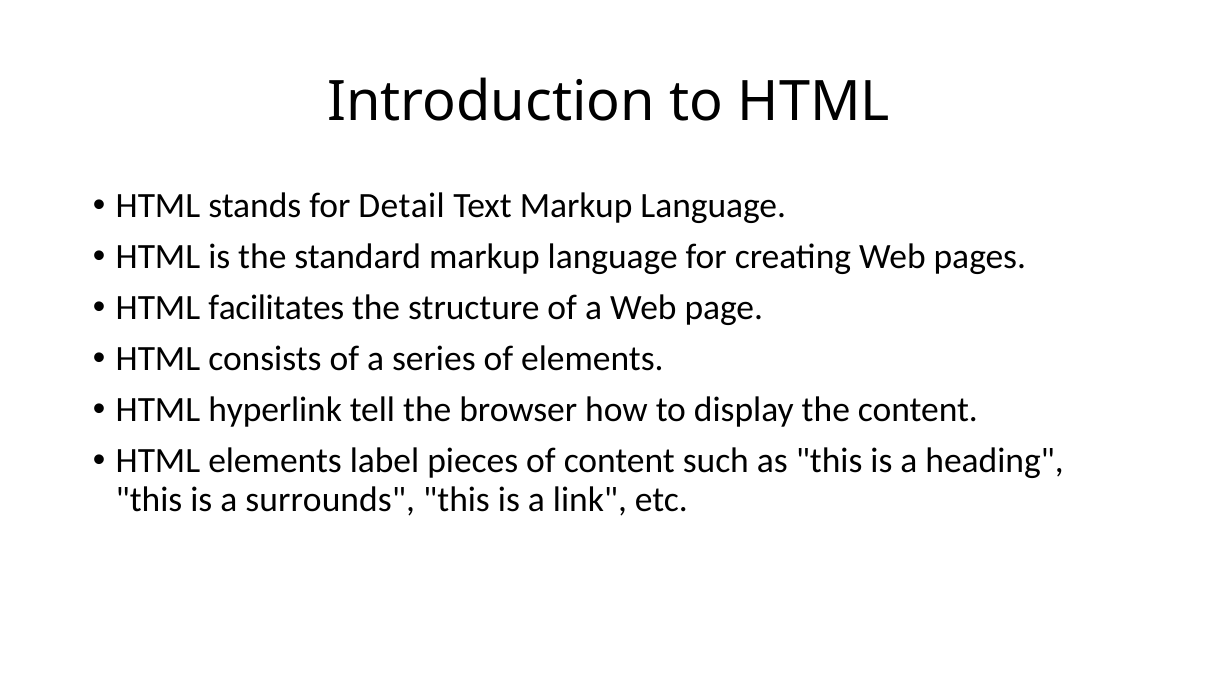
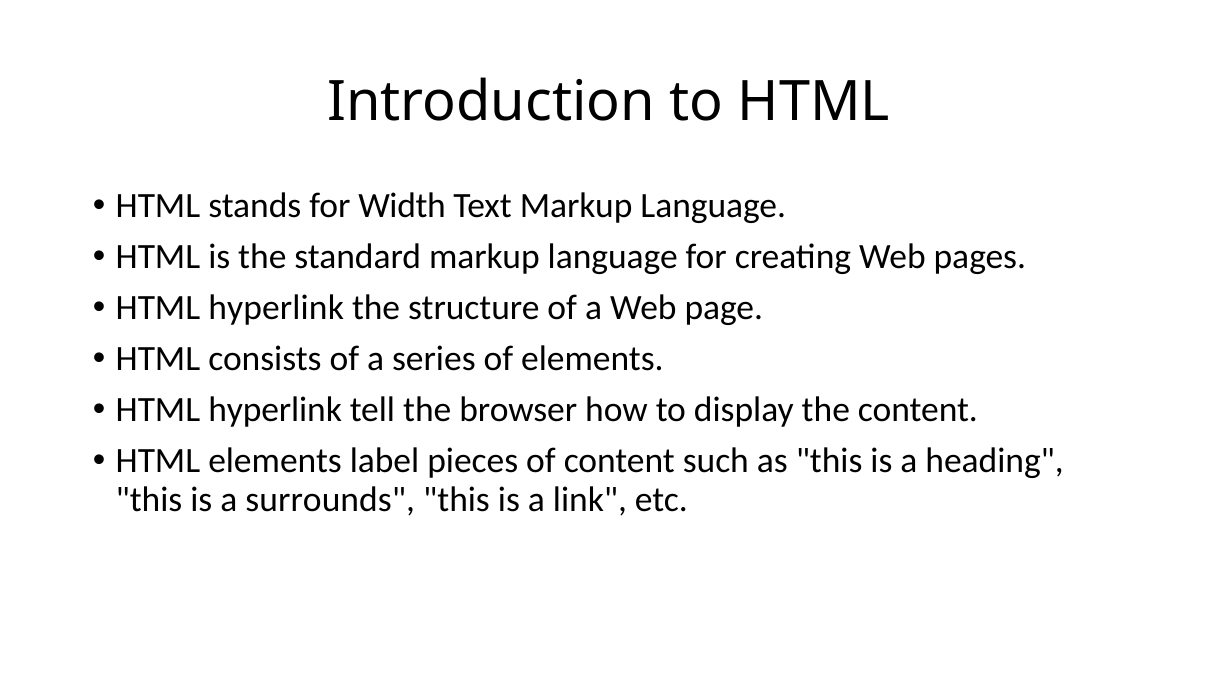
Detail: Detail -> Width (402, 206)
facilitates: facilitates -> hyperlink (276, 308)
